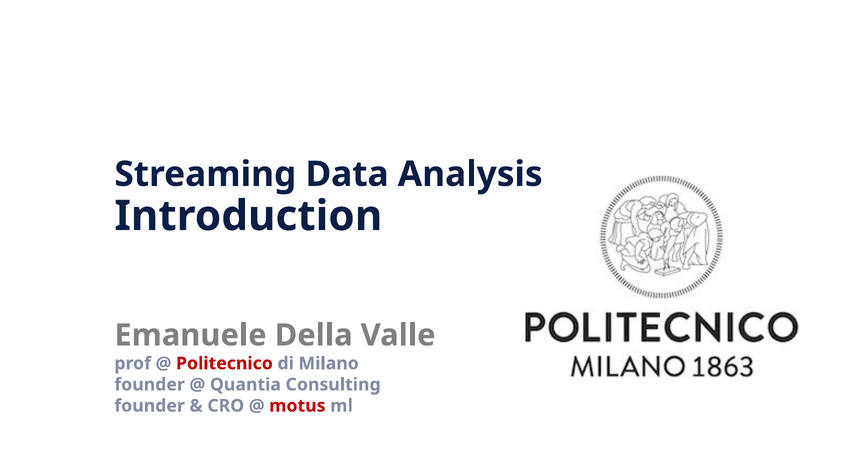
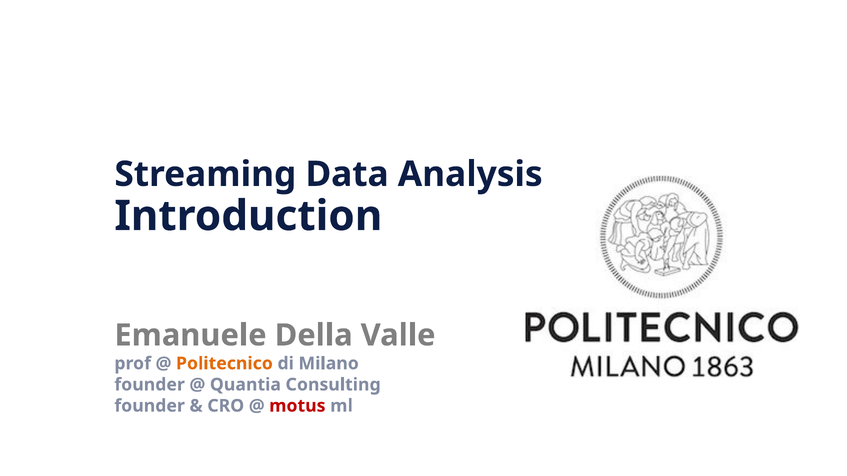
Politecnico colour: red -> orange (224, 364)
